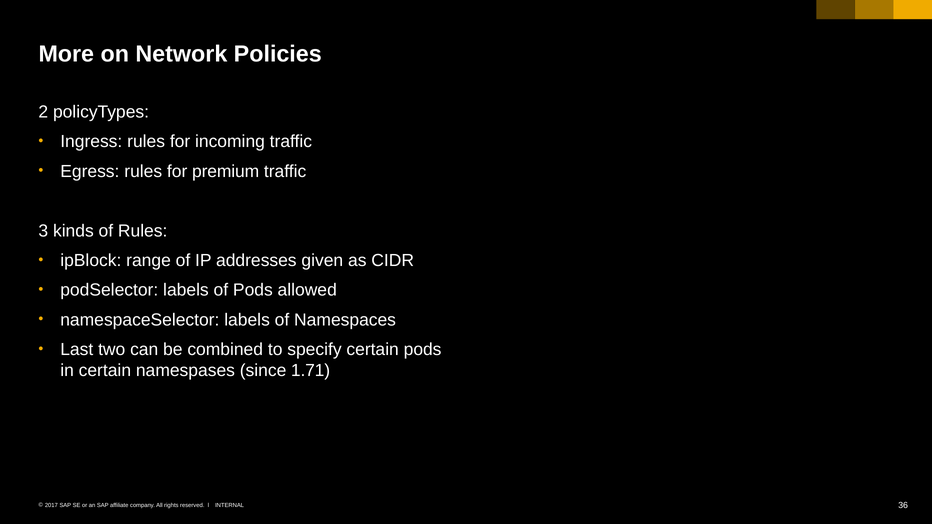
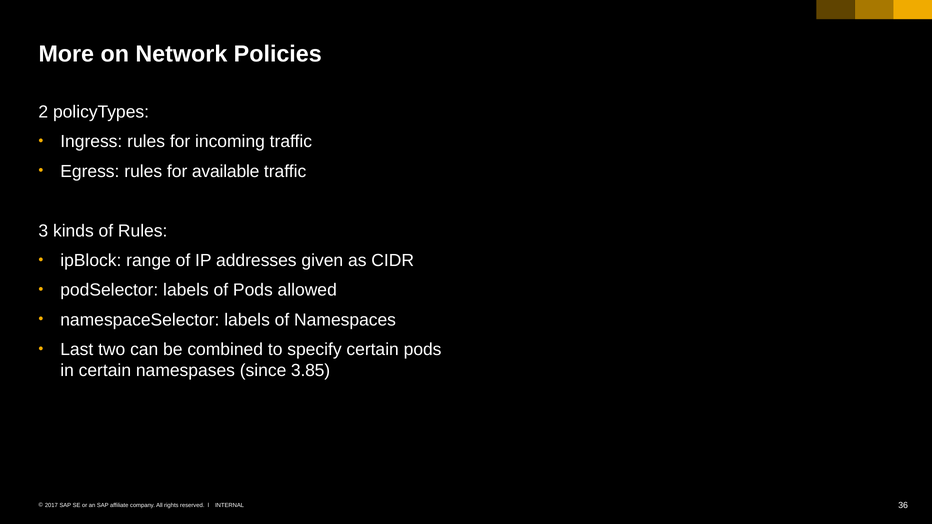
premium: premium -> available (226, 171)
1.71: 1.71 -> 3.85 (311, 371)
